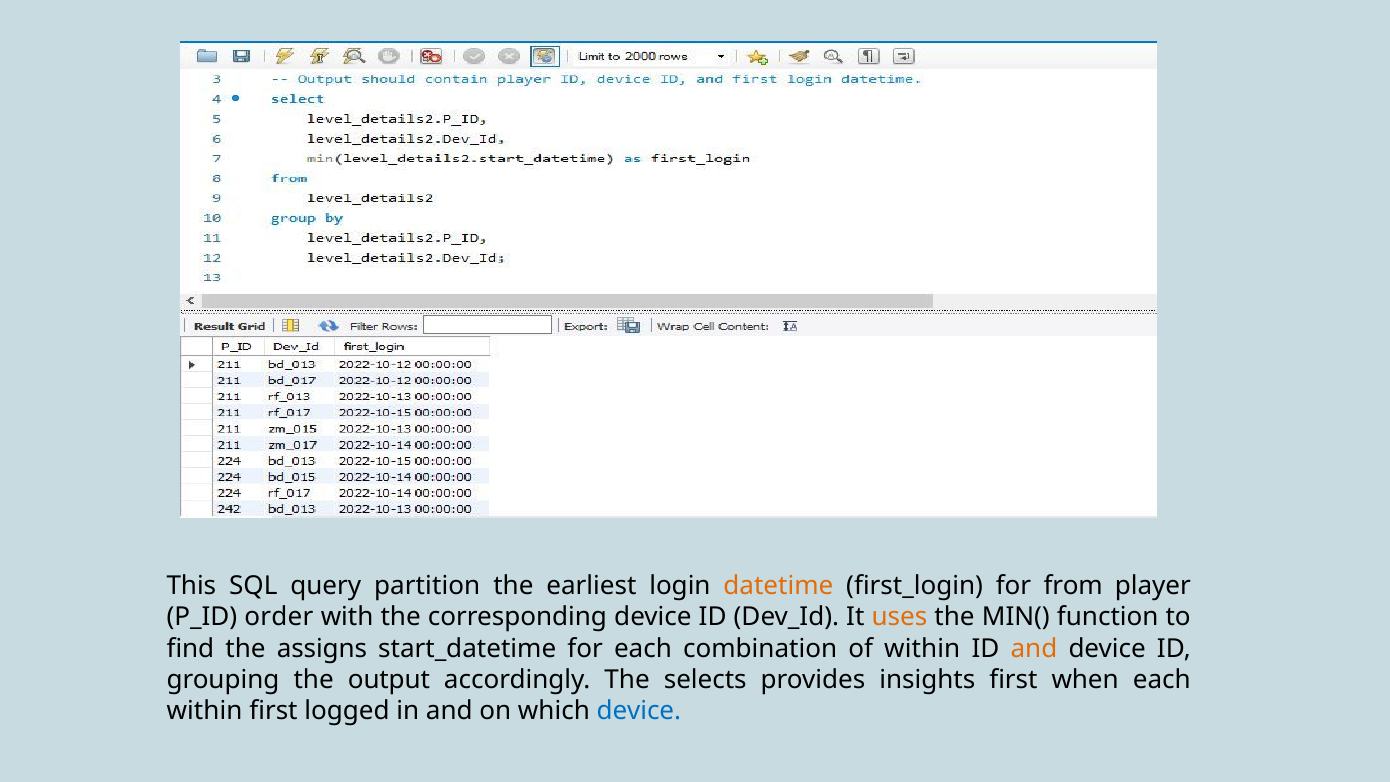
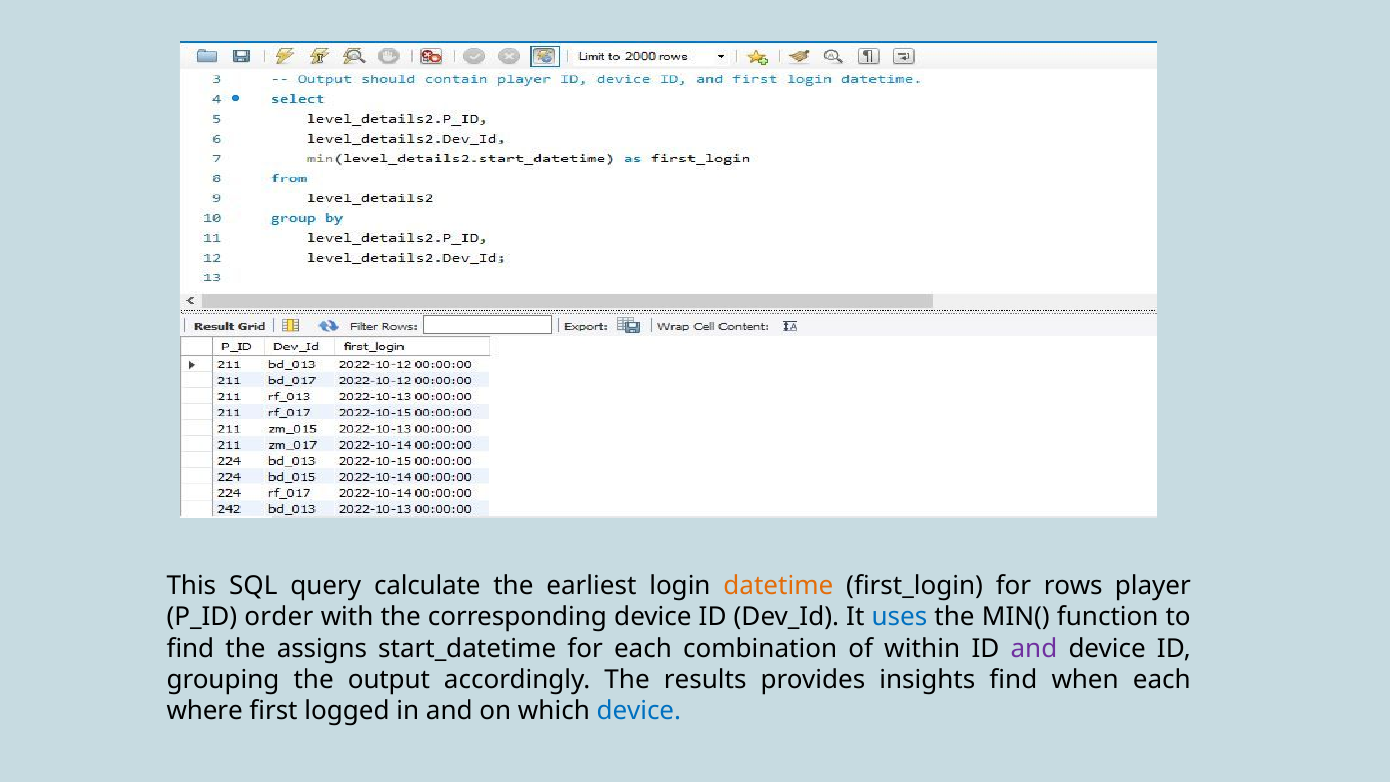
partition: partition -> calculate (427, 586)
from: from -> rows (1073, 586)
uses colour: orange -> blue (899, 617)
and colour: orange -> purple (1034, 648)
selects: selects -> results (705, 680)
insights first: first -> find (1013, 680)
within: within -> where (205, 711)
